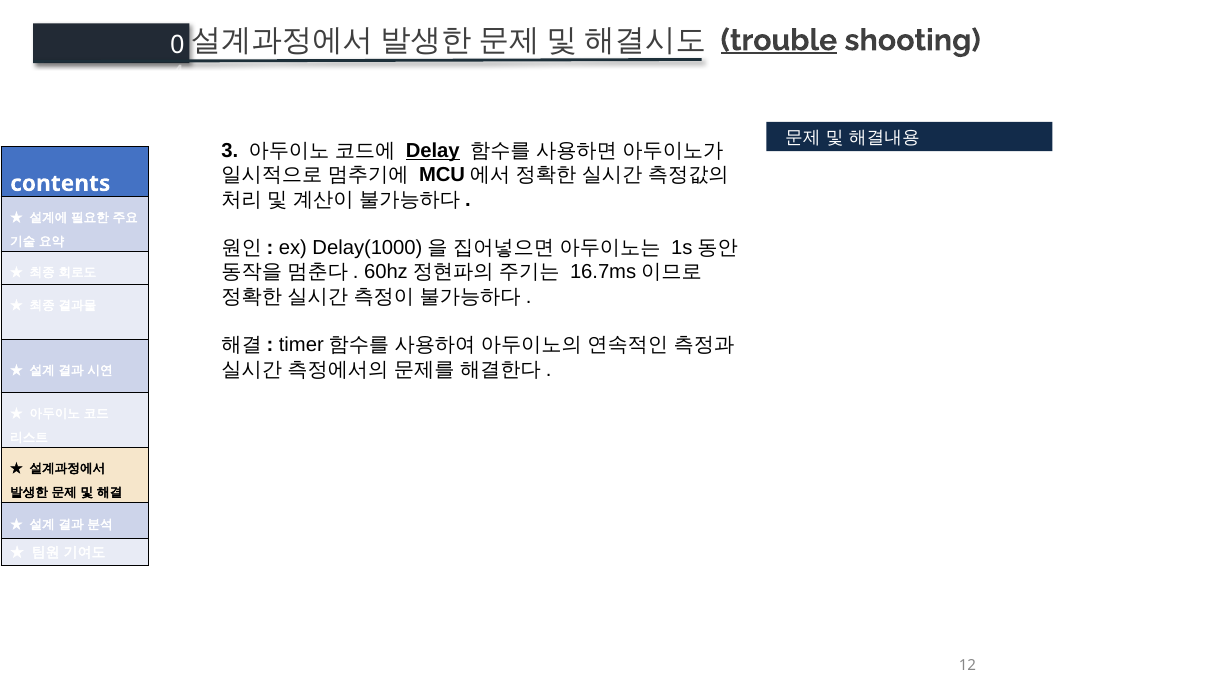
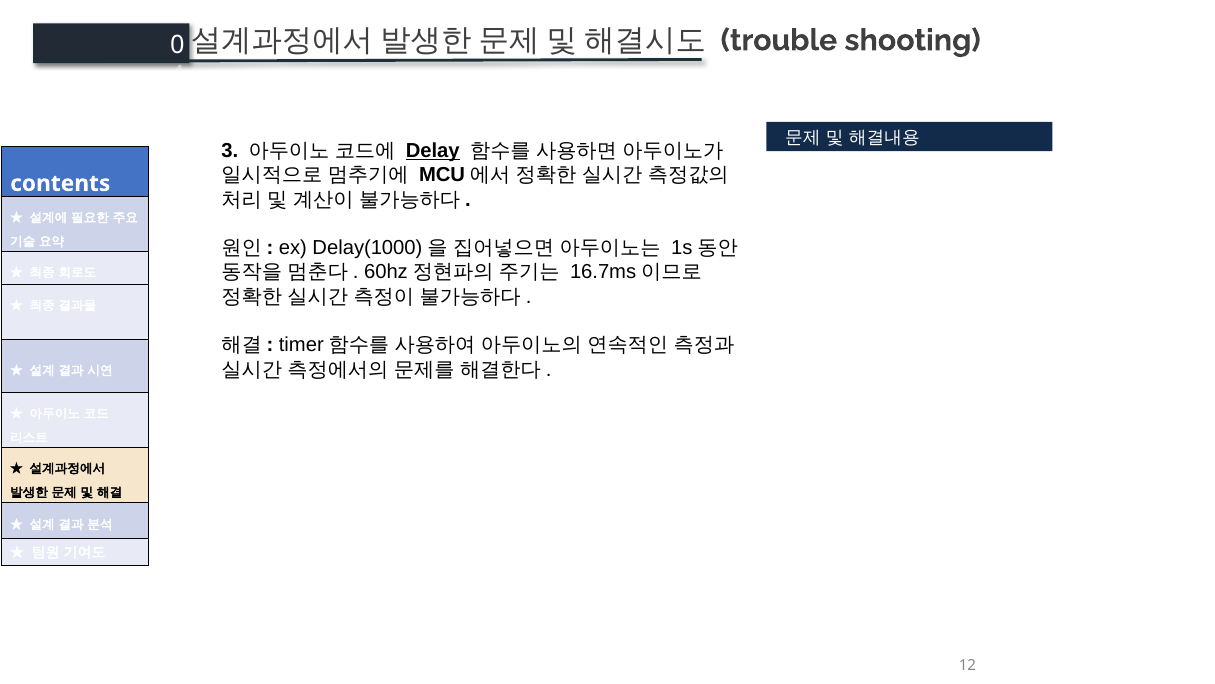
trouble underline: present -> none (779, 40)
